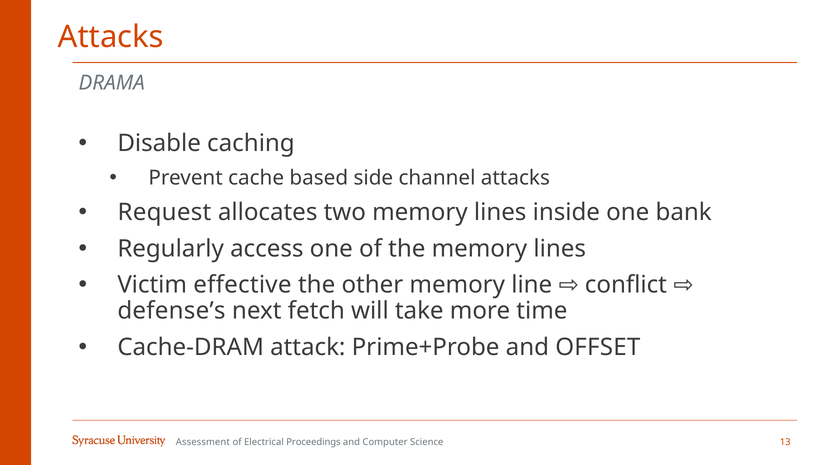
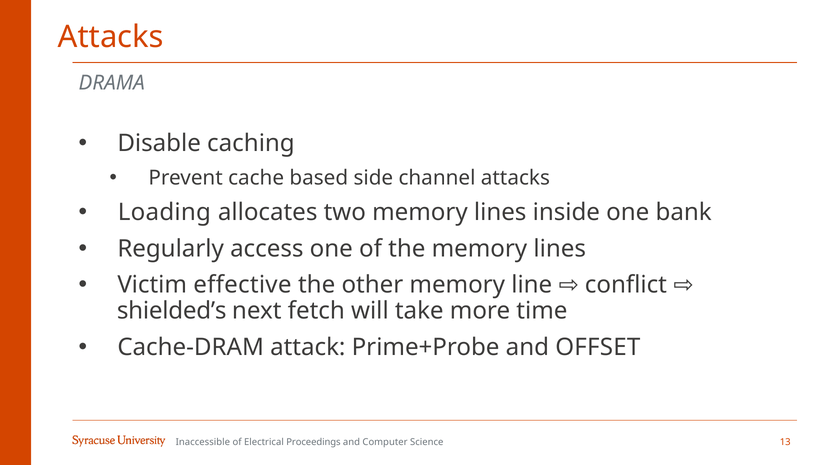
Request: Request -> Loading (164, 213)
defense’s: defense’s -> shielded’s (172, 311)
Assessment: Assessment -> Inaccessible (203, 443)
